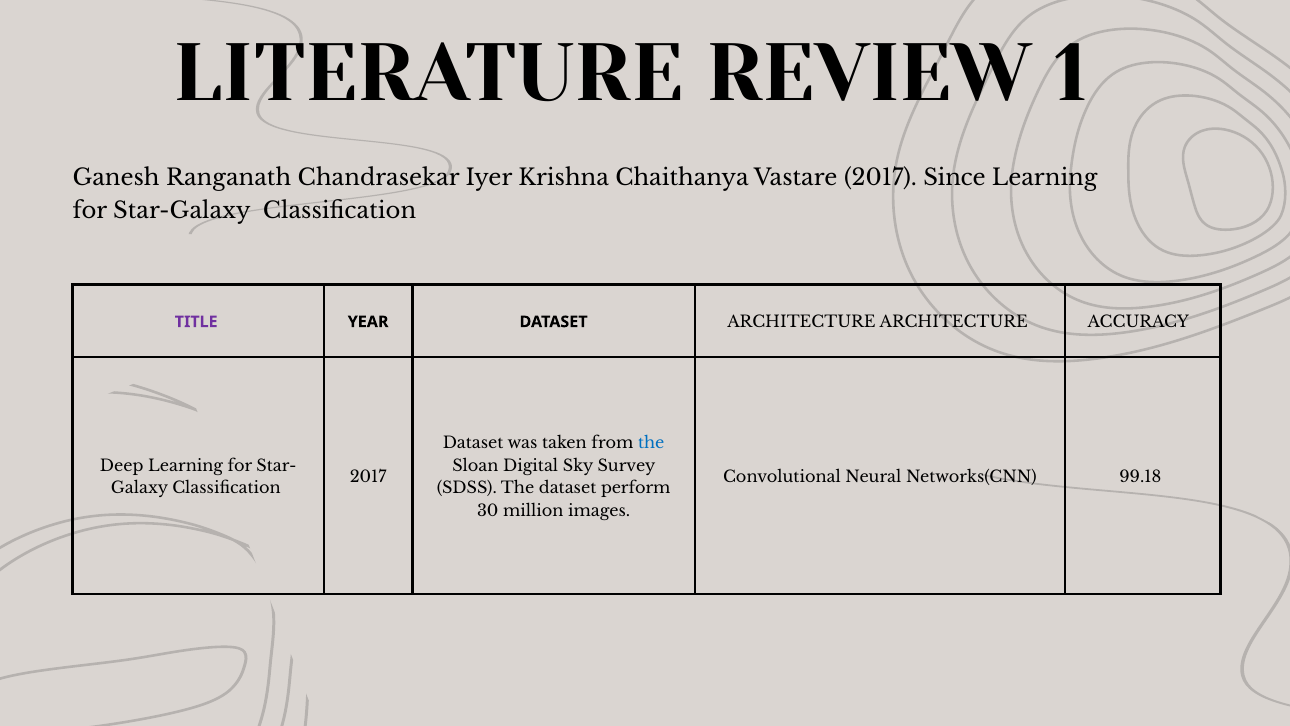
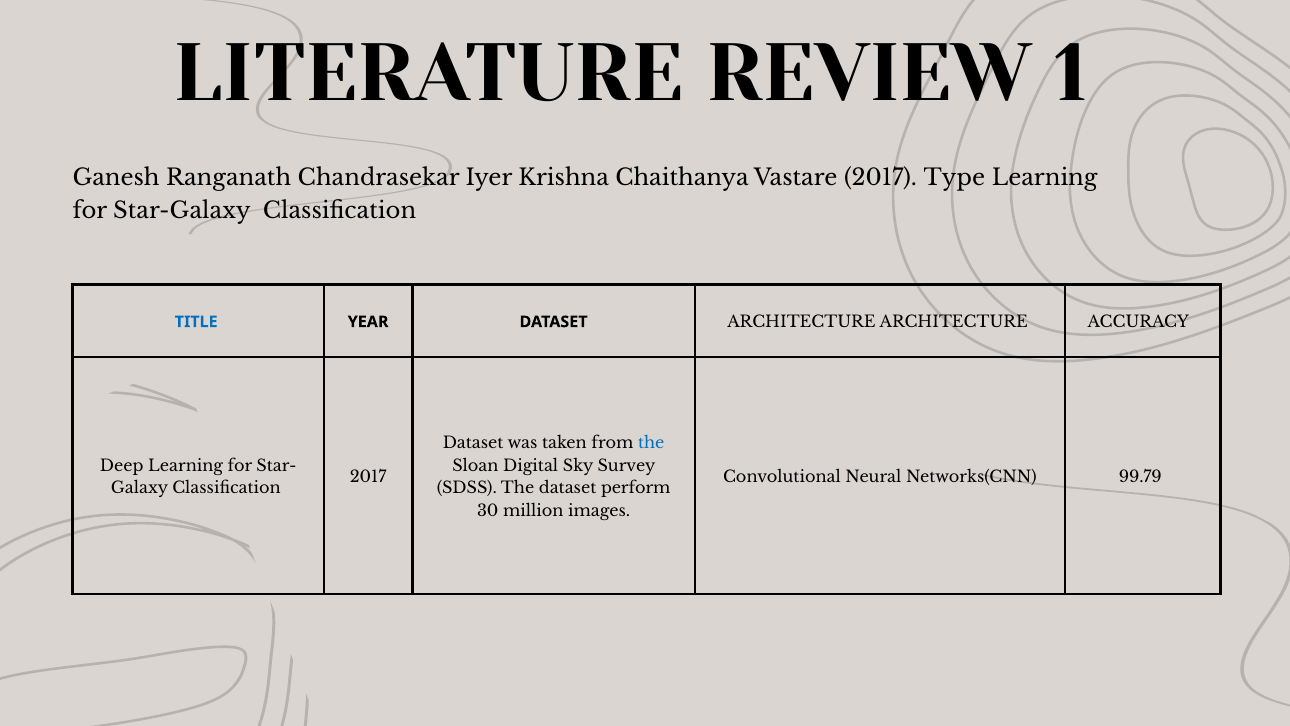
Since: Since -> Type (954, 177)
TITLE colour: purple -> blue (196, 322)
99.18: 99.18 -> 99.79 (1140, 477)
